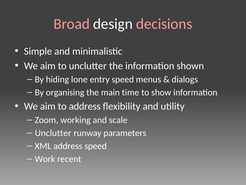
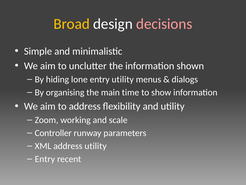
Broad colour: pink -> yellow (72, 24)
entry speed: speed -> utility (123, 79)
Unclutter: Unclutter -> Controller (53, 133)
address speed: speed -> utility (96, 146)
Work: Work -> Entry (45, 159)
